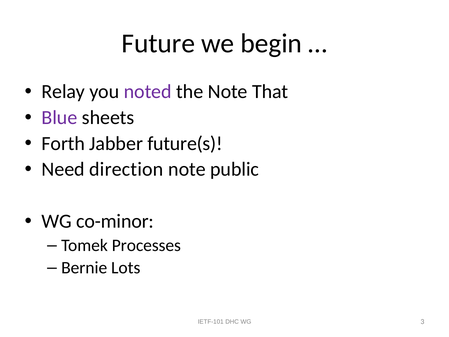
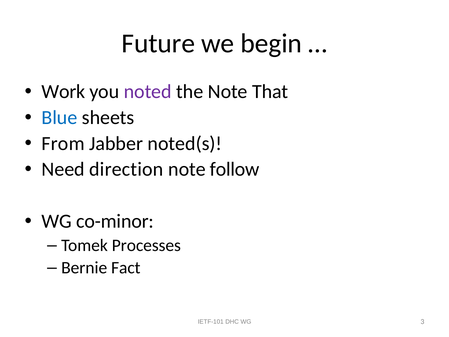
Relay: Relay -> Work (63, 91)
Blue colour: purple -> blue (59, 117)
Forth: Forth -> From (63, 143)
future(s: future(s -> noted(s (185, 143)
public: public -> follow (235, 169)
Lots: Lots -> Fact (126, 268)
